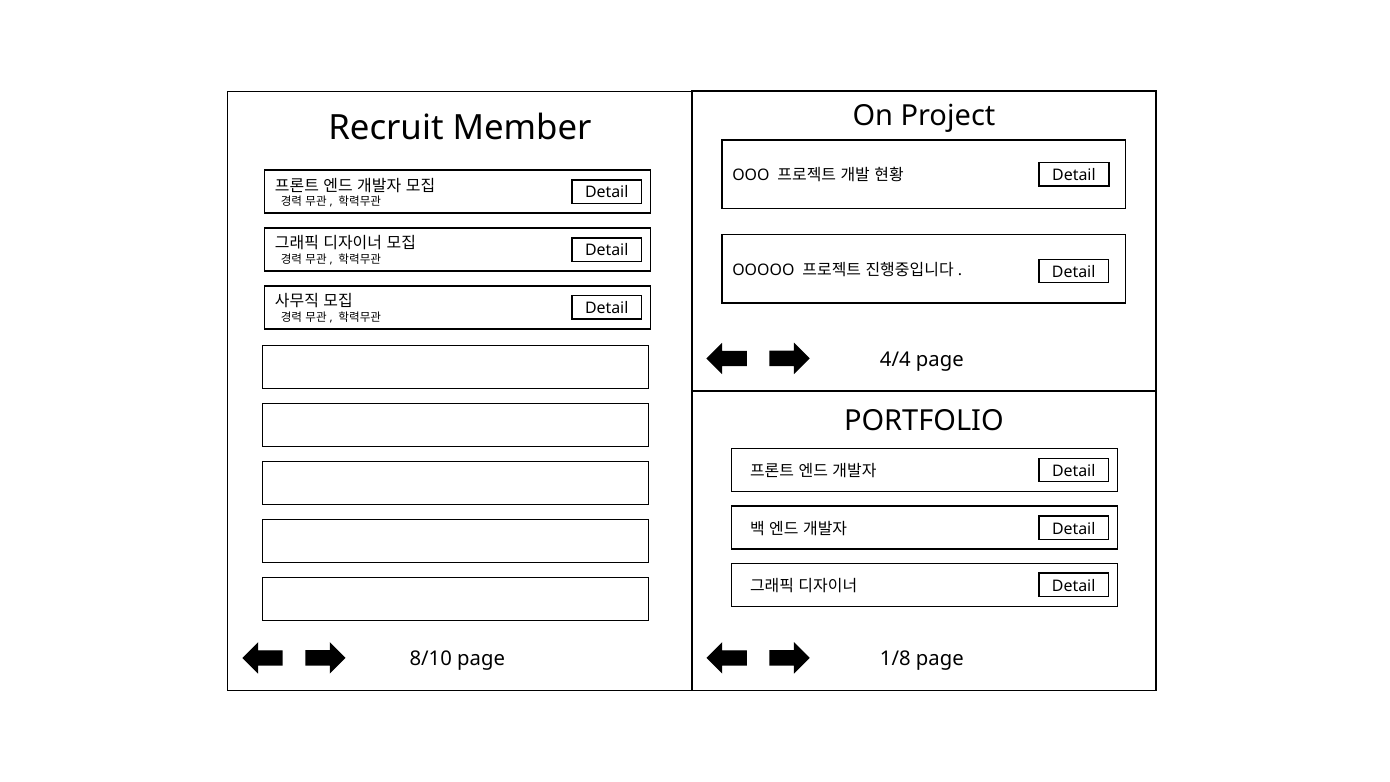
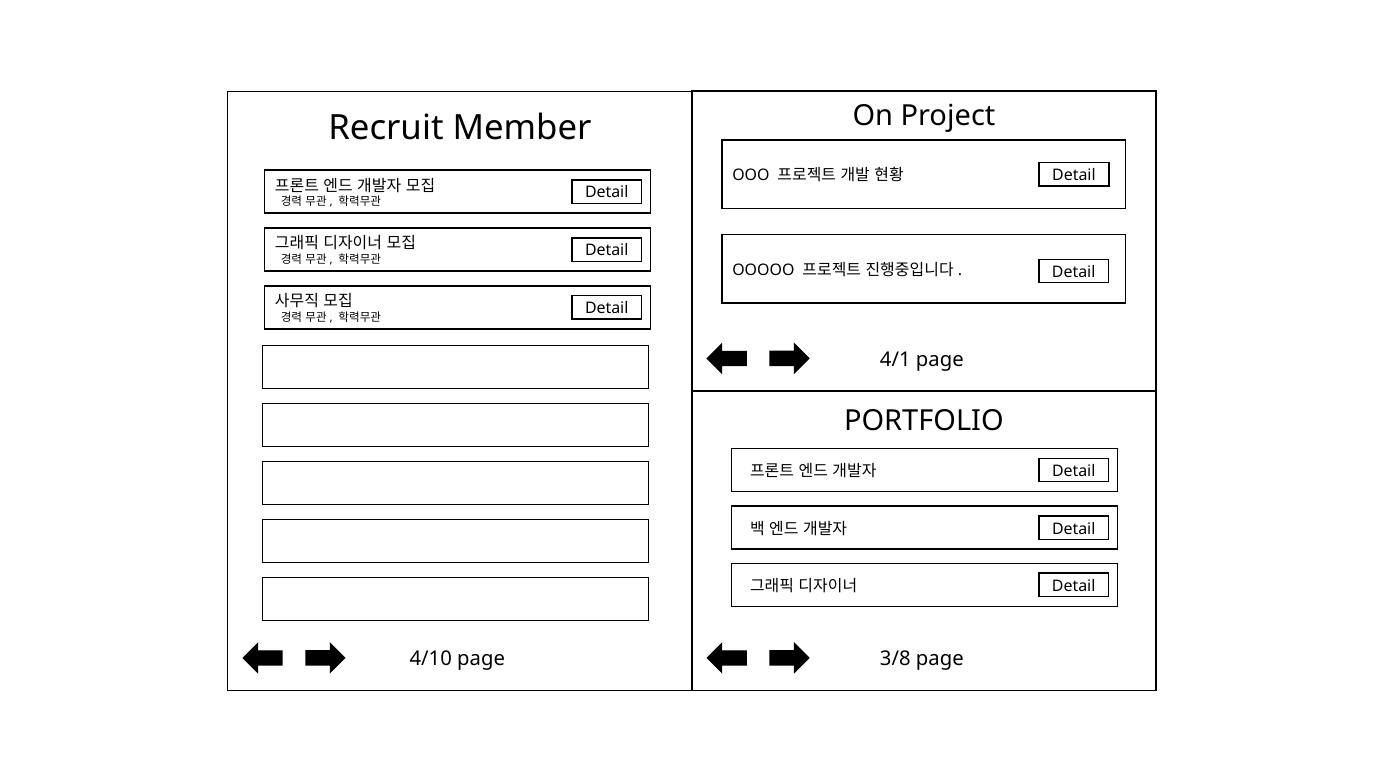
4/4: 4/4 -> 4/1 (895, 360)
8/10: 8/10 -> 4/10 (431, 659)
1/8: 1/8 -> 3/8 (895, 659)
